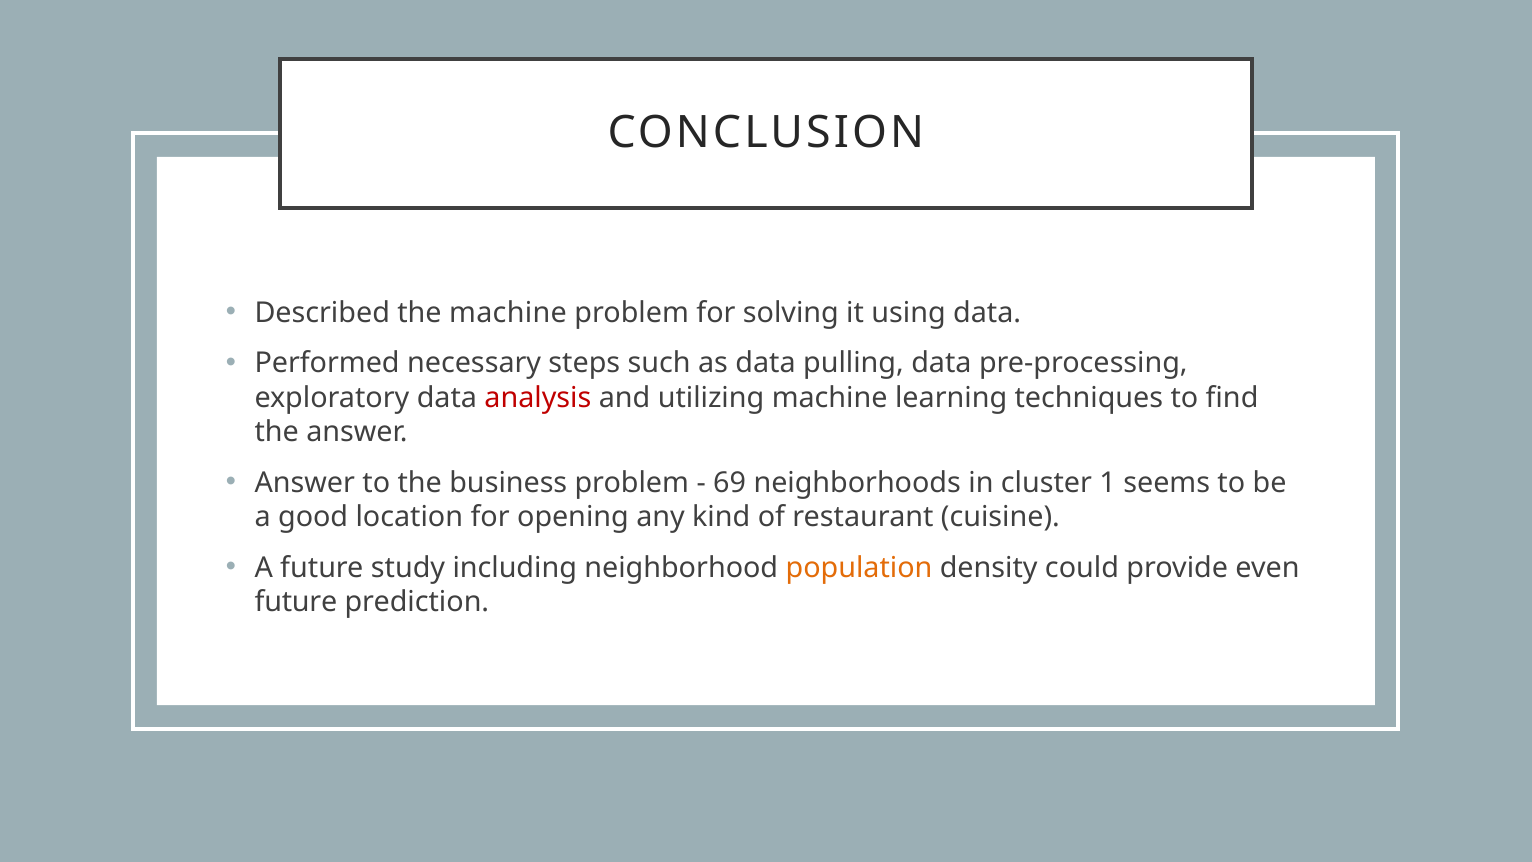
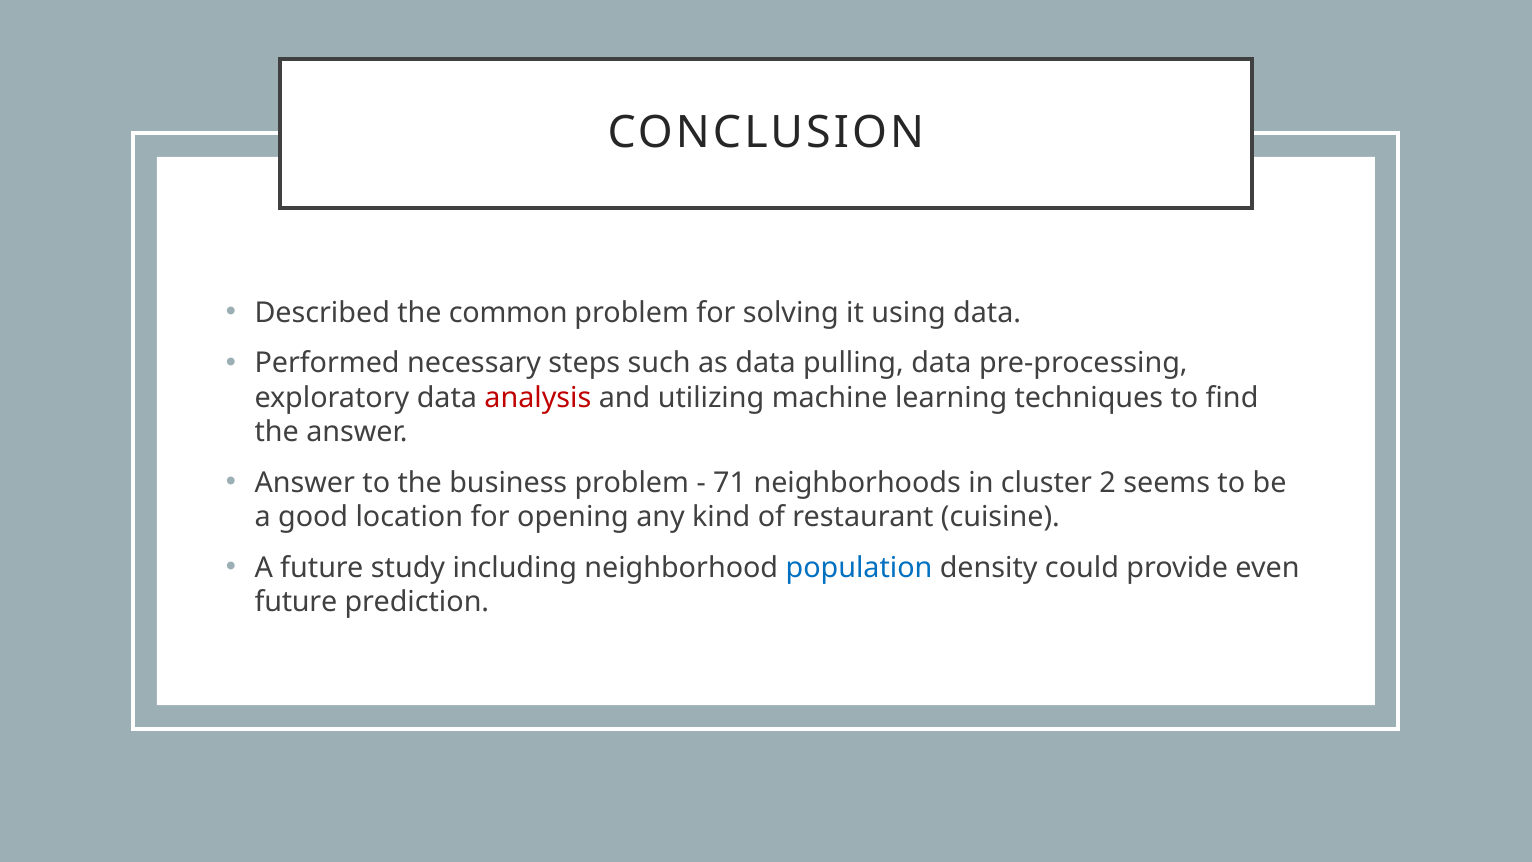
the machine: machine -> common (508, 313)
69: 69 -> 71 (730, 483)
1: 1 -> 2 (1108, 483)
population colour: orange -> blue (859, 568)
